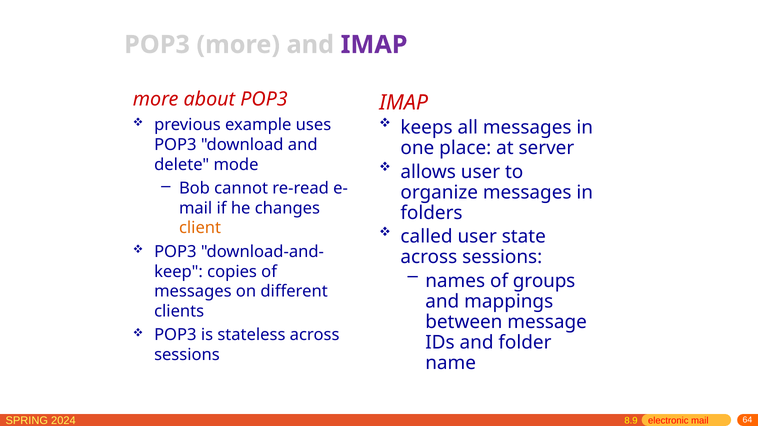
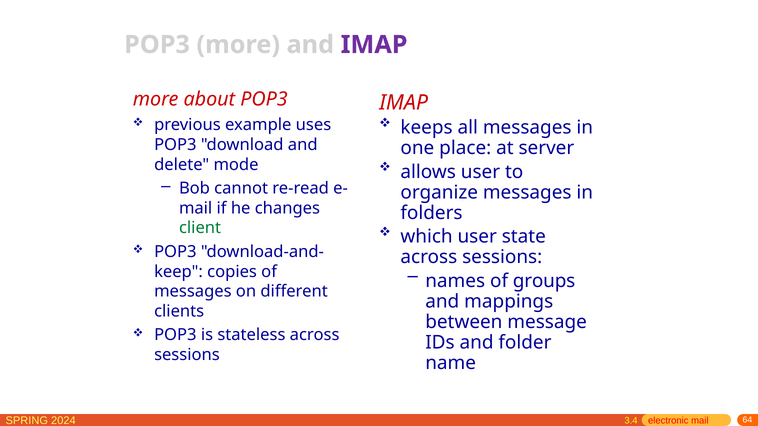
client colour: orange -> green (200, 228)
called: called -> which (427, 237)
8.9: 8.9 -> 3.4 (631, 421)
